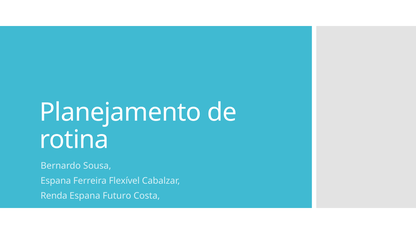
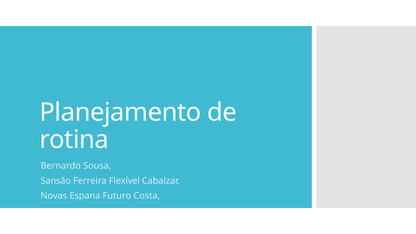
Espana: Espana -> Sansão (56, 181)
Renda: Renda -> Novas (54, 196)
